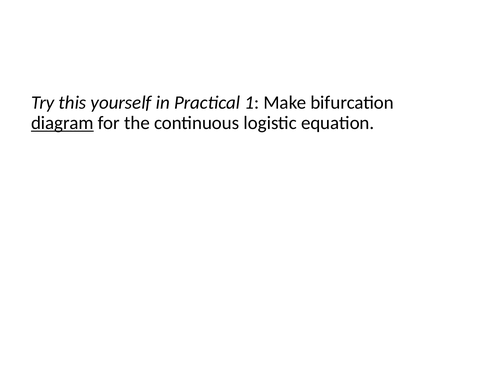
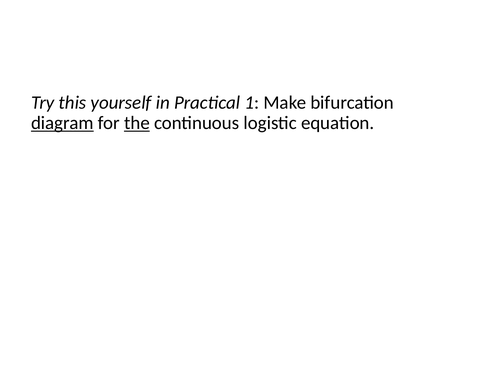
the underline: none -> present (137, 123)
